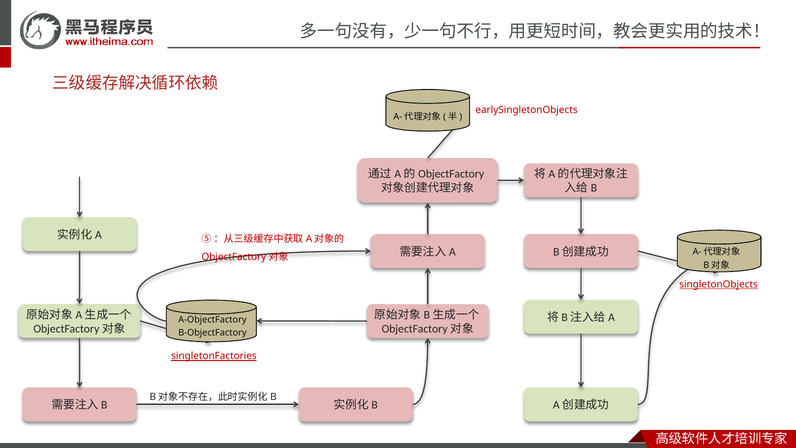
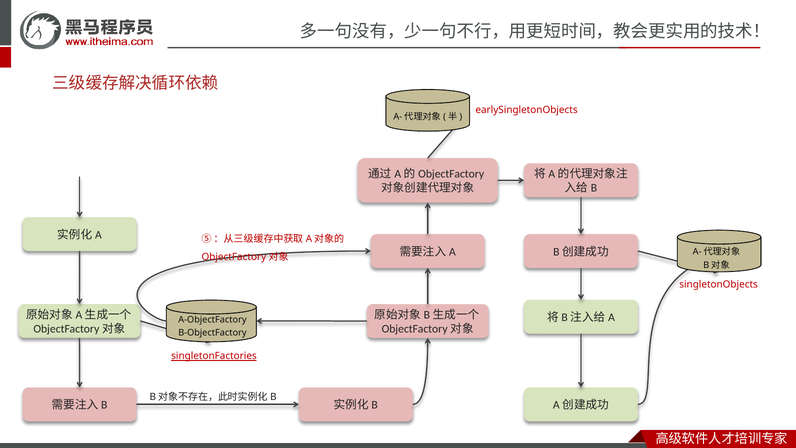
singletonObjects underline: present -> none (719, 284)
